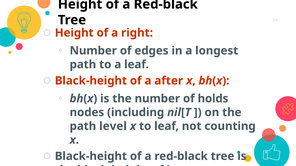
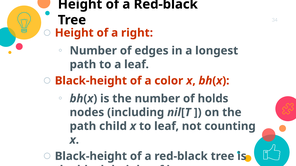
after: after -> color (169, 81)
level: level -> child (113, 126)
